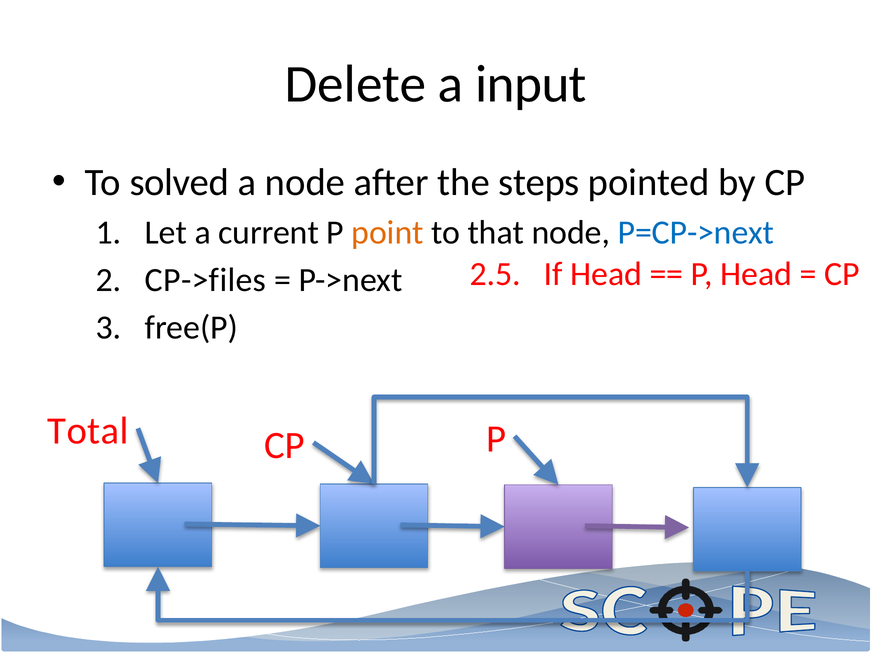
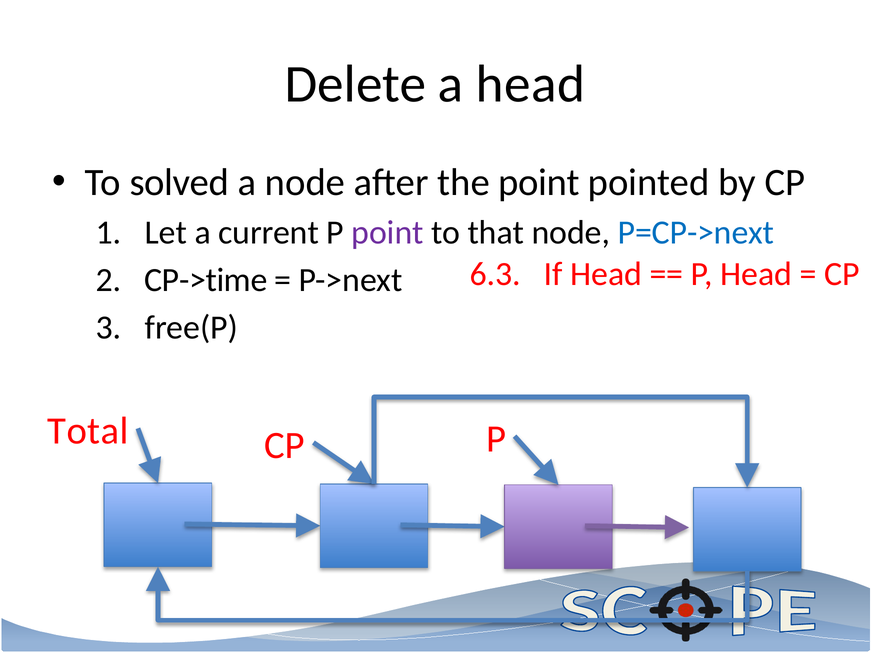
a input: input -> head (530, 84)
the steps: steps -> point (539, 183)
point colour: orange -> purple (388, 233)
2.5: 2.5 -> 6.3 (495, 274)
CP->files: CP->files -> CP->time (206, 280)
